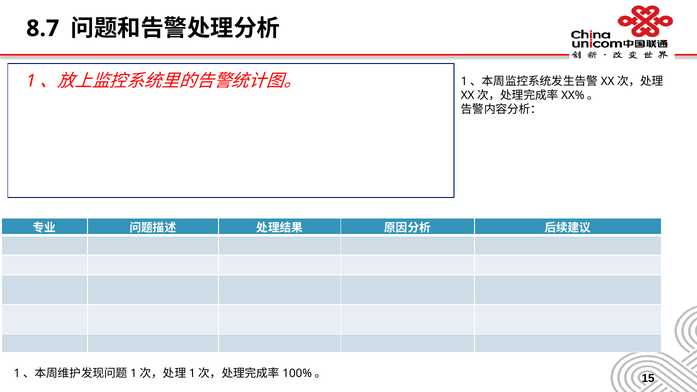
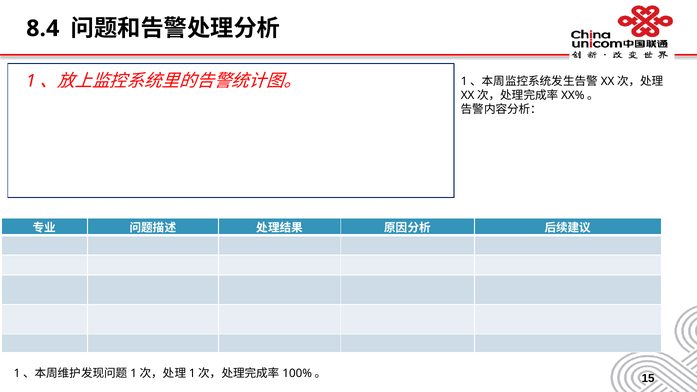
8.7: 8.7 -> 8.4 (43, 28)
